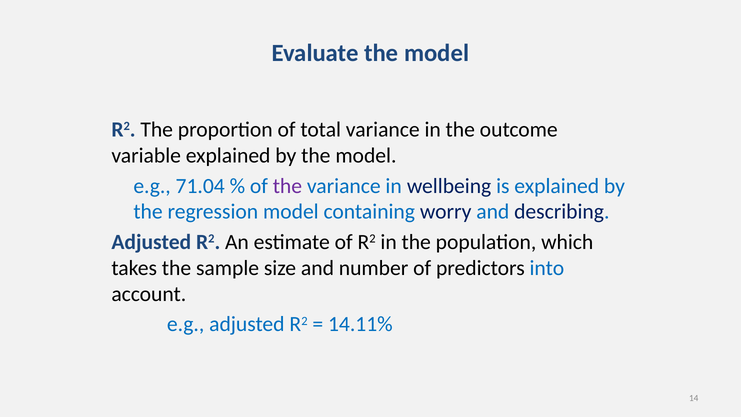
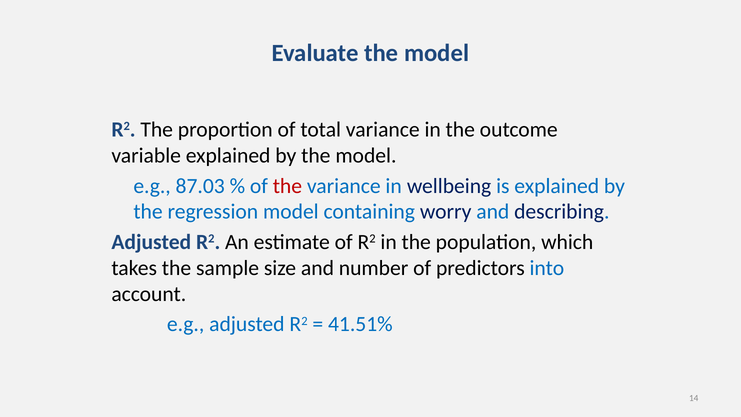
71.04: 71.04 -> 87.03 (200, 186)
the colour: purple -> red (287, 186)
14.11%: 14.11% -> 41.51% (360, 324)
